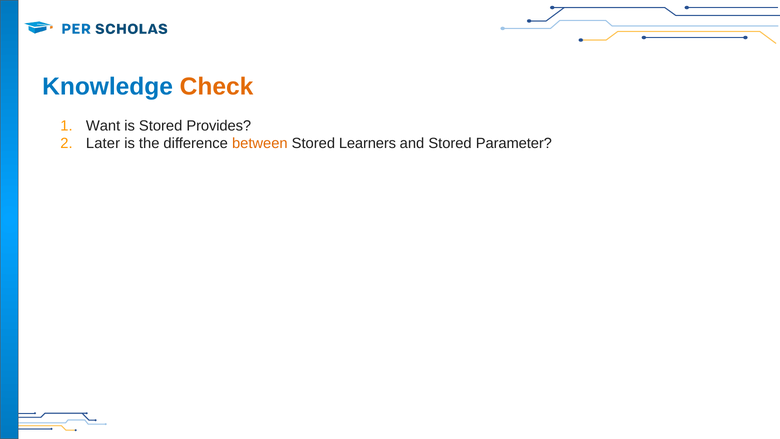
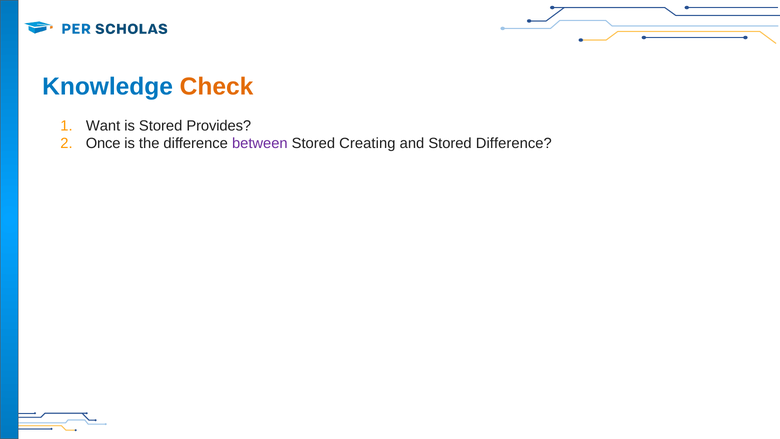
Later: Later -> Once (103, 143)
between colour: orange -> purple (260, 143)
Learners: Learners -> Creating (367, 143)
Stored Parameter: Parameter -> Difference (514, 143)
